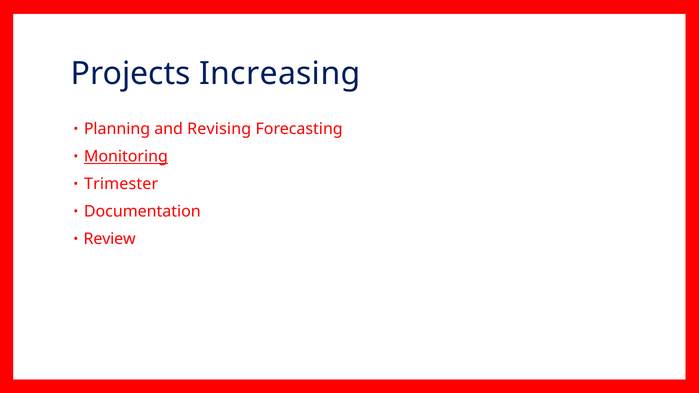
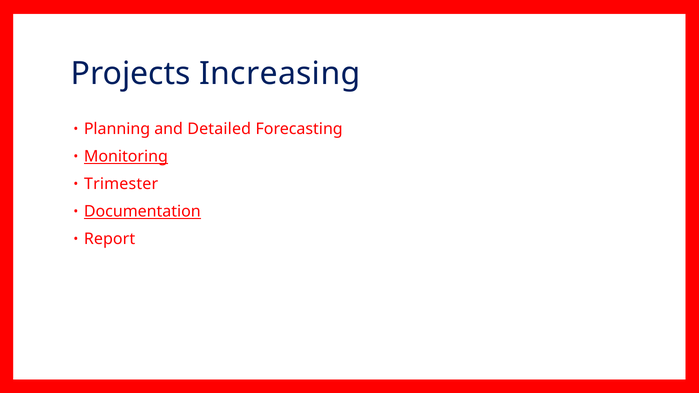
Revising: Revising -> Detailed (219, 129)
Documentation underline: none -> present (142, 212)
Review: Review -> Report (110, 239)
